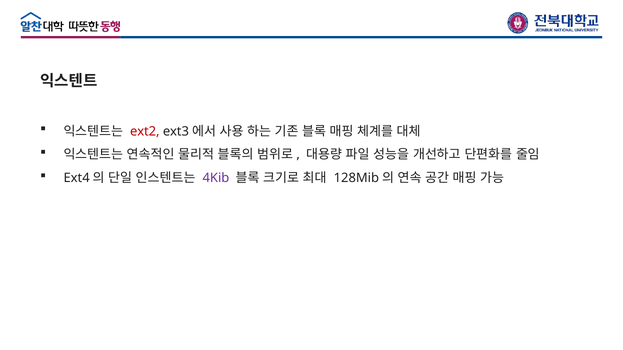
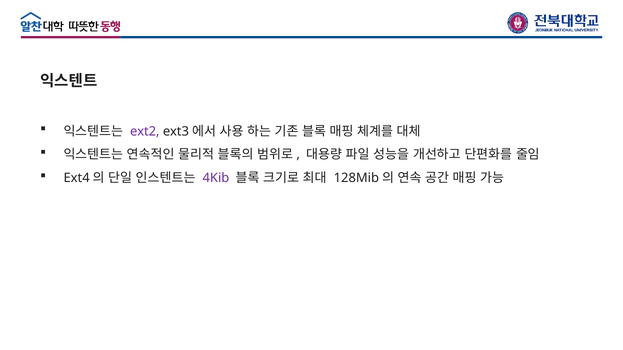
ext2 colour: red -> purple (145, 131)
